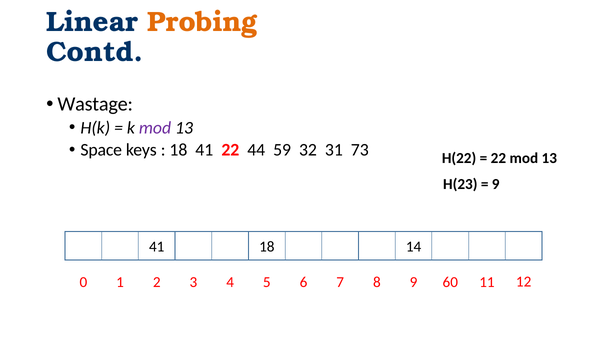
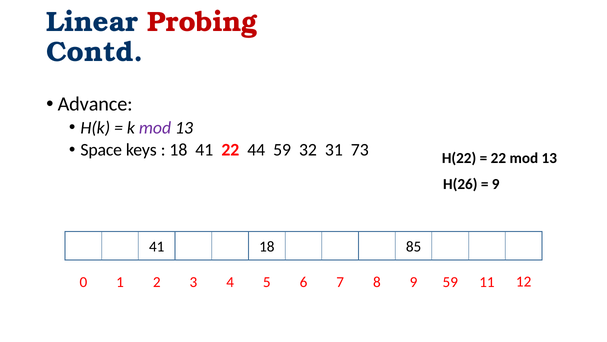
Probing colour: orange -> red (203, 22)
Wastage: Wastage -> Advance (95, 104)
H(23: H(23 -> H(26 (460, 184)
14: 14 -> 85 (414, 246)
9 60: 60 -> 59 (450, 282)
